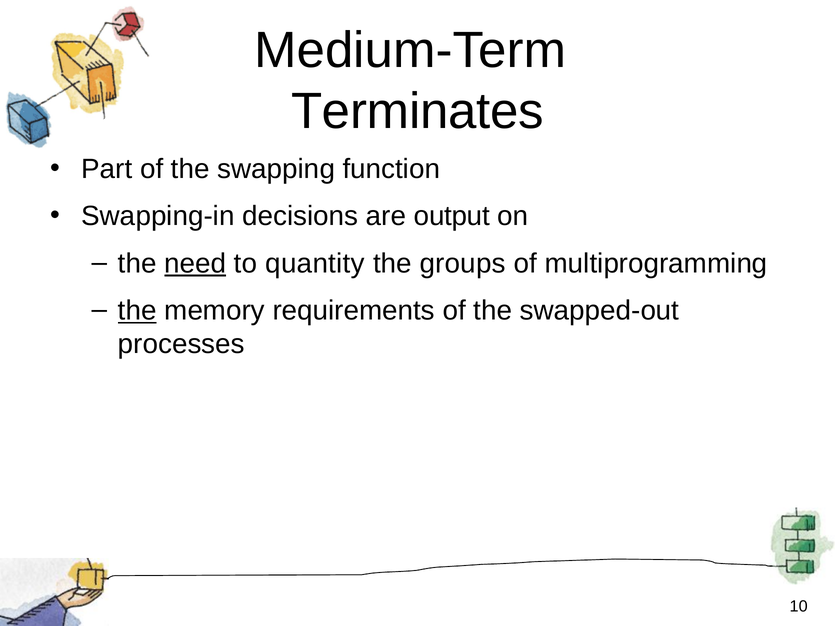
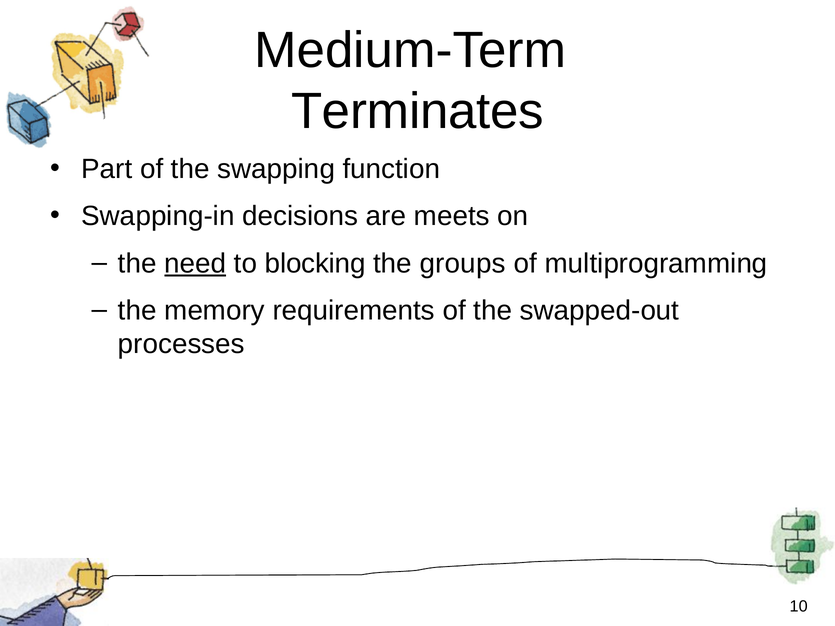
output: output -> meets (452, 216)
quantity: quantity -> blocking (315, 264)
the underline: present -> none (137, 311)
